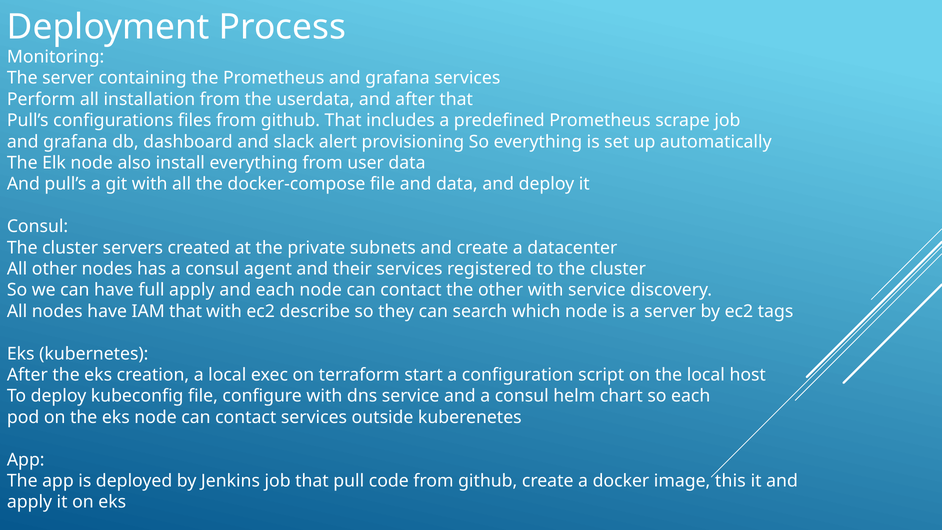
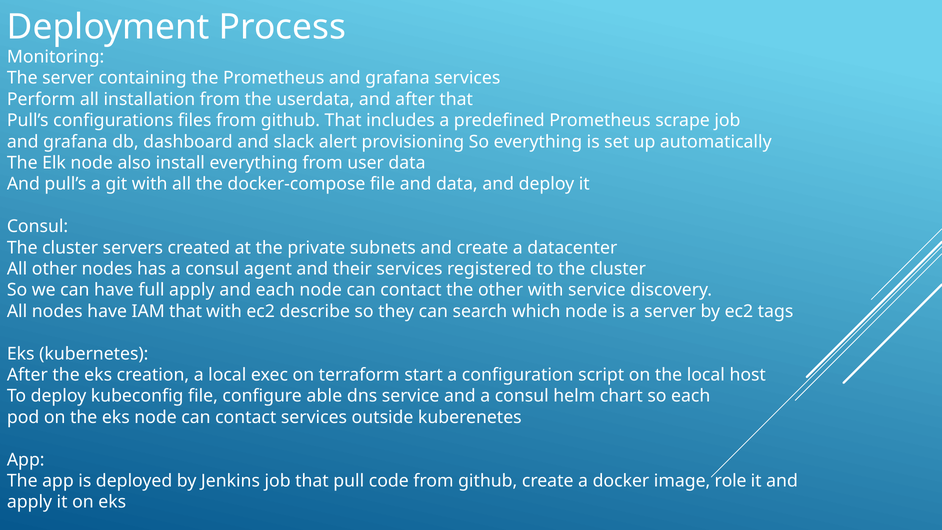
configure with: with -> able (324, 396)
this: this -> role (731, 481)
